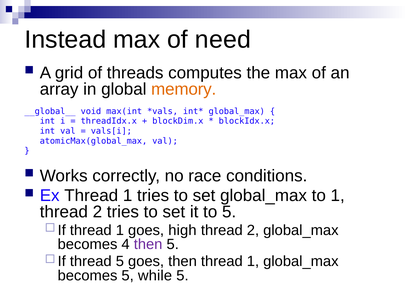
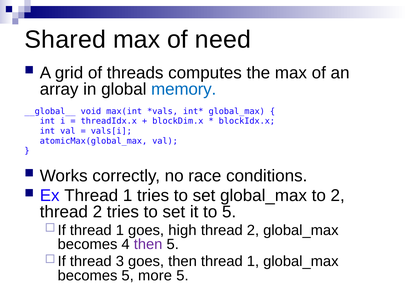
Instead: Instead -> Shared (65, 40)
memory colour: orange -> blue (184, 89)
to 1: 1 -> 2 (338, 196)
thread 5: 5 -> 3 (120, 261)
while: while -> more (155, 276)
